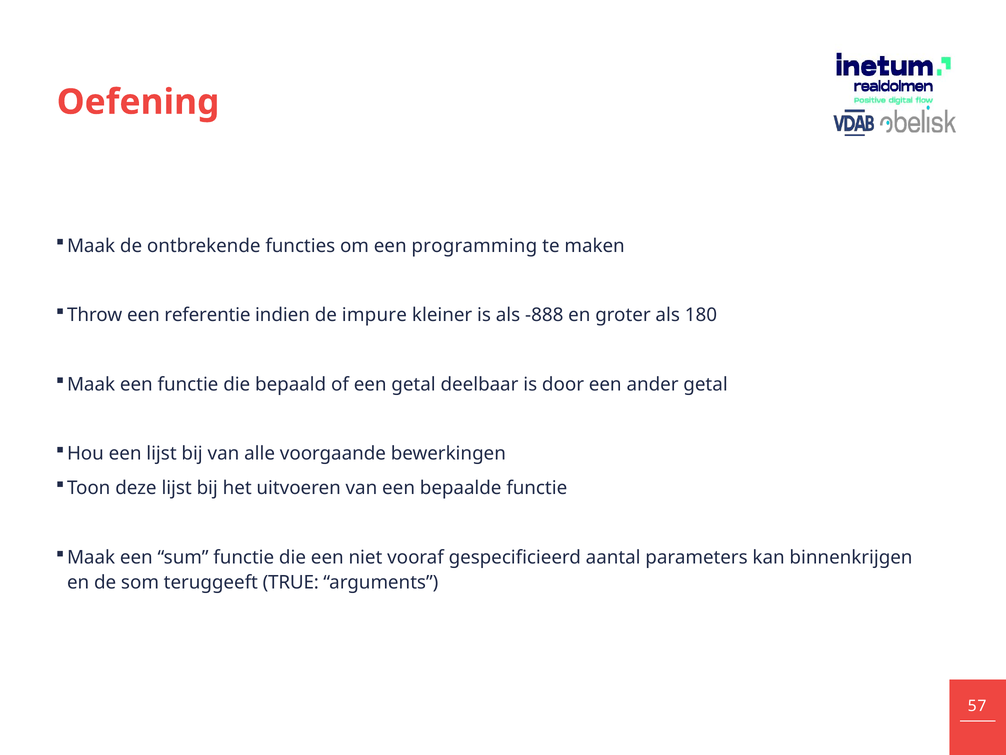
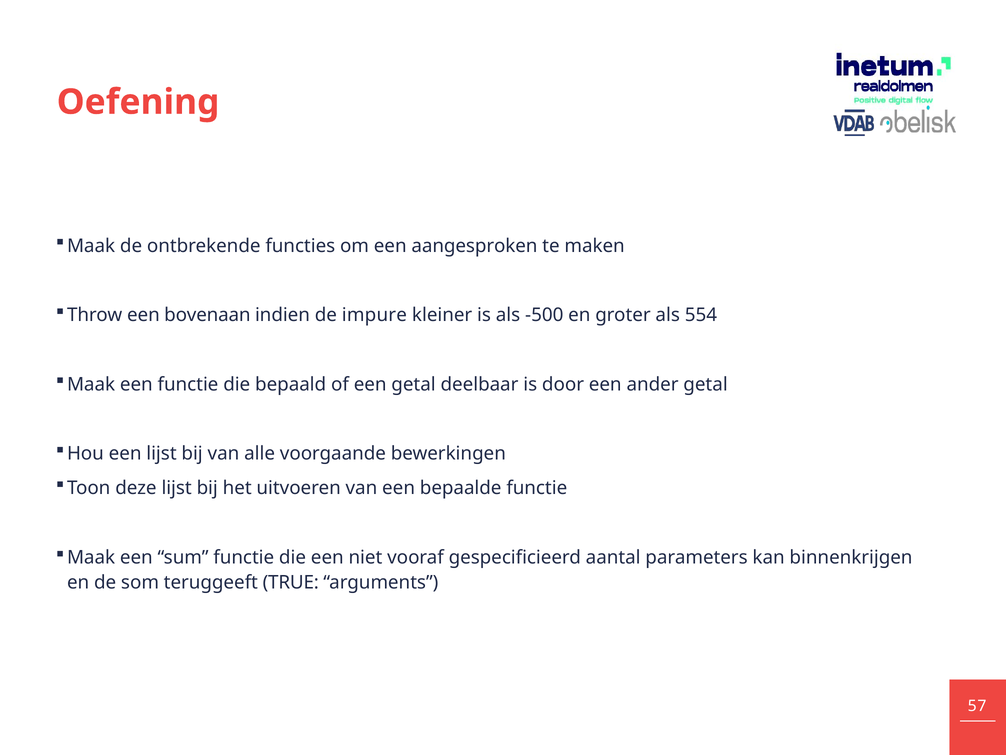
programming: programming -> aangesproken (474, 246)
referentie: referentie -> bovenaan (207, 315)
-888: -888 -> -500 (544, 315)
180: 180 -> 554 (701, 315)
